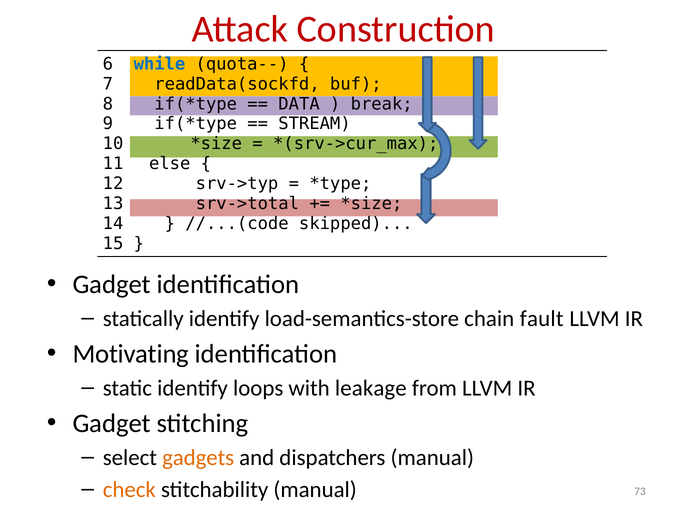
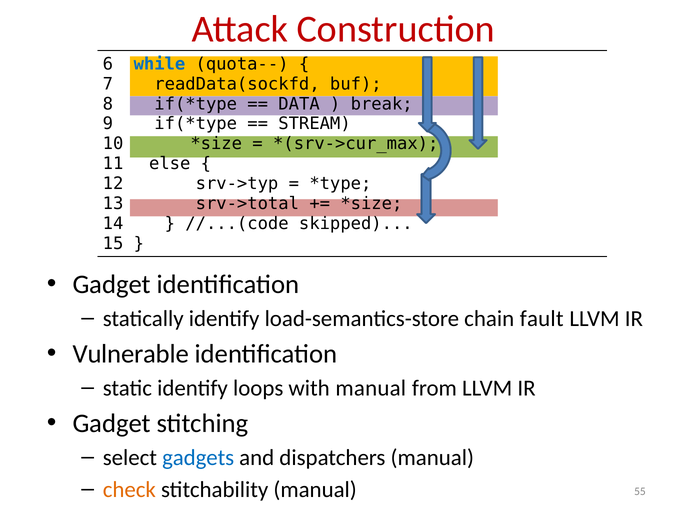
Motivating: Motivating -> Vulnerable (131, 354)
with leakage: leakage -> manual (371, 388)
gadgets colour: orange -> blue (198, 458)
73: 73 -> 55 (640, 492)
